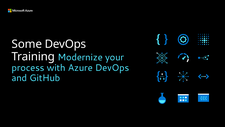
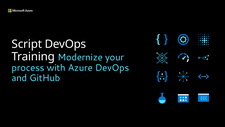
Some: Some -> Script (27, 44)
